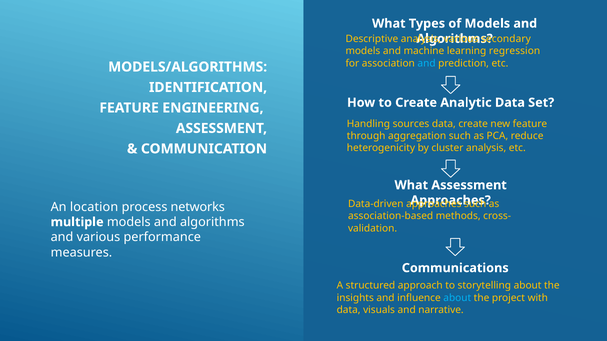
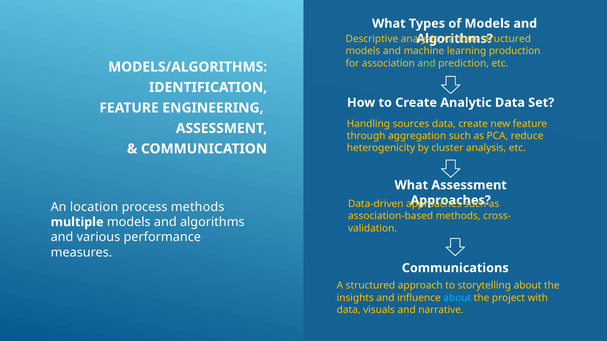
secondary: secondary -> structured (506, 39)
regression: regression -> production (515, 51)
and colour: light blue -> light green (427, 63)
process networks: networks -> methods (198, 207)
